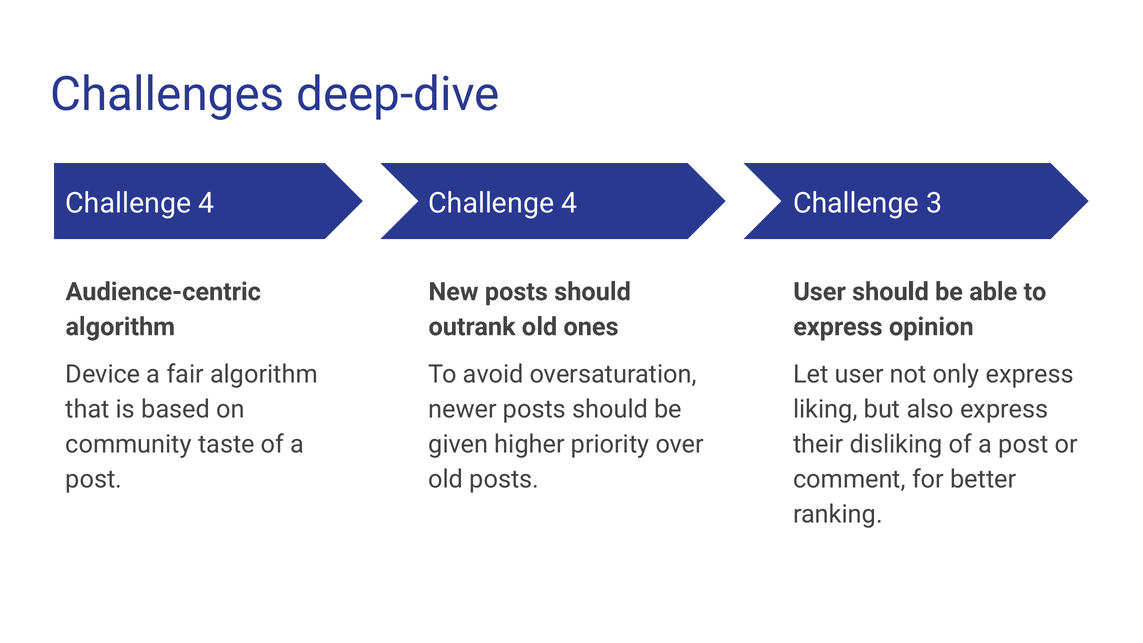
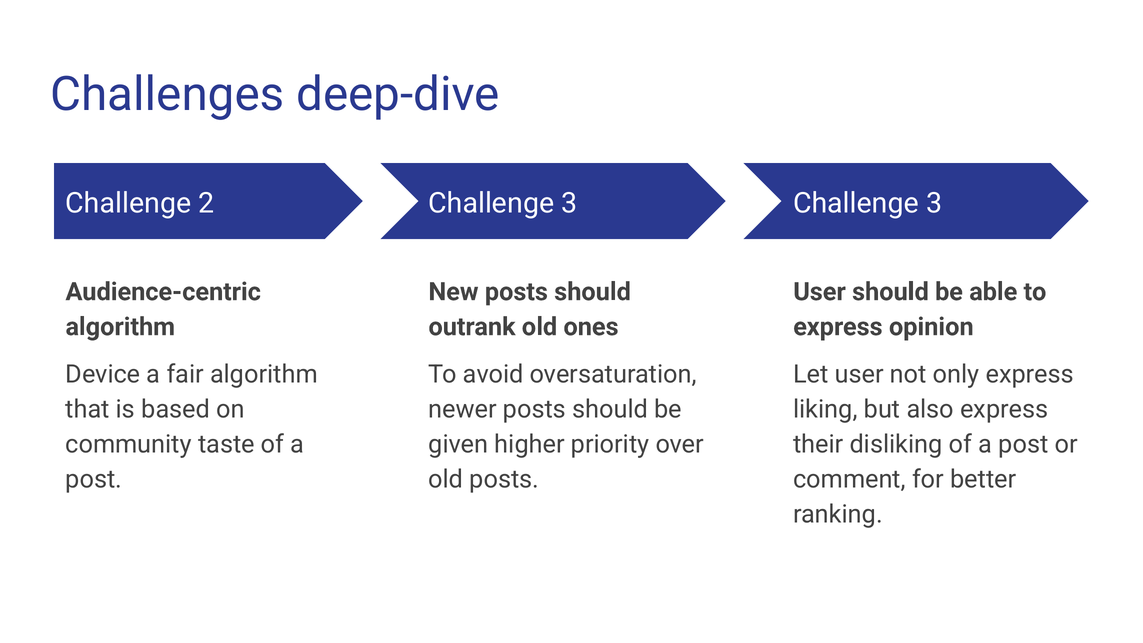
4: 4 -> 2 (206, 203)
4: 4 -> 3 (569, 203)
